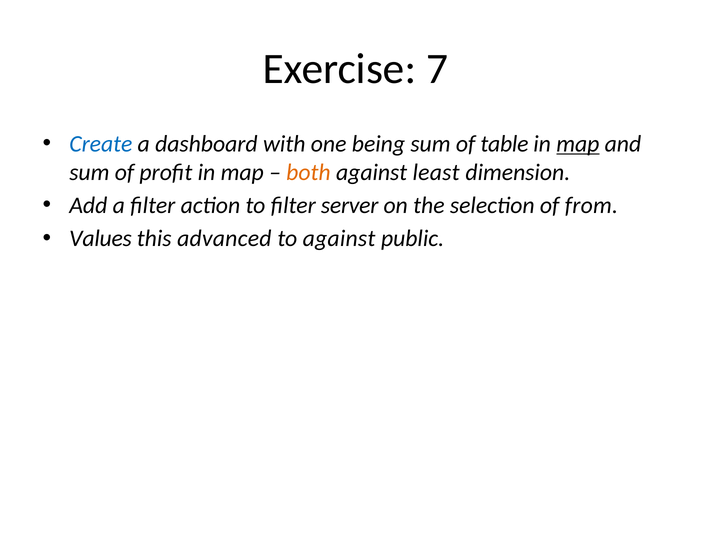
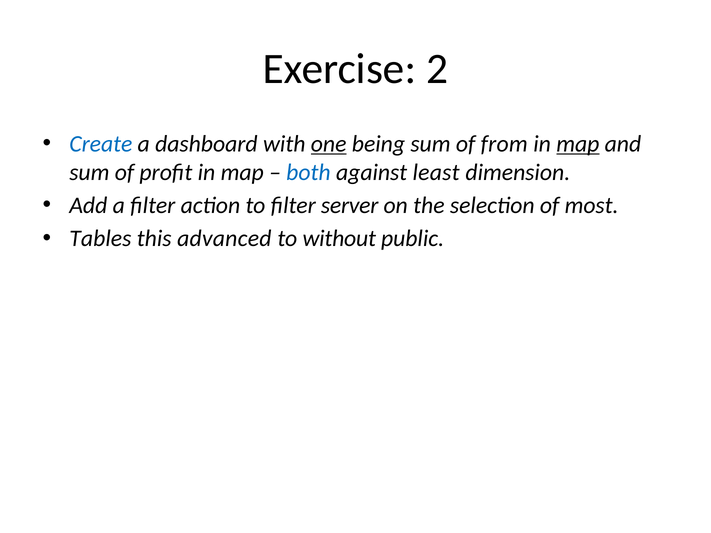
7: 7 -> 2 (437, 69)
one underline: none -> present (329, 144)
table: table -> from (504, 144)
both colour: orange -> blue (308, 172)
from: from -> most (592, 205)
Values: Values -> Tables (100, 239)
to against: against -> without (339, 239)
